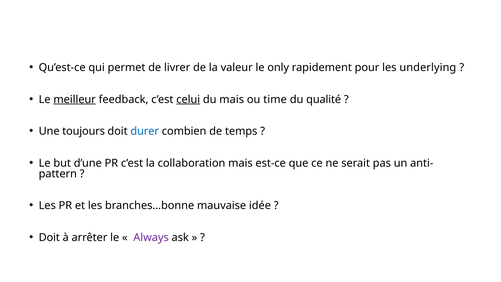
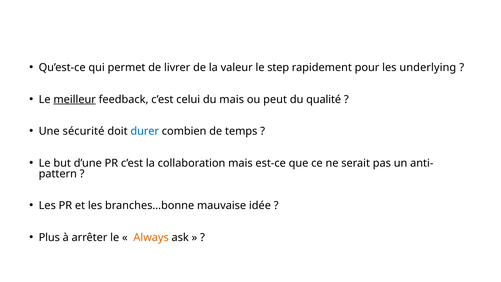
only: only -> step (278, 67)
celui underline: present -> none (188, 99)
time: time -> peut (275, 99)
toujours: toujours -> sécurité (84, 131)
Doit: Doit -> Plus (49, 237)
Always colour: purple -> orange (151, 237)
